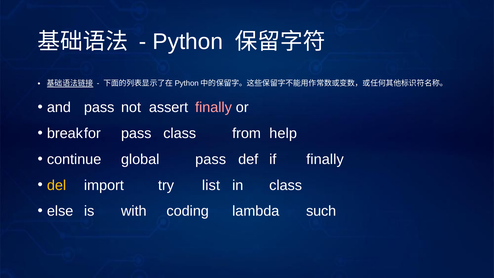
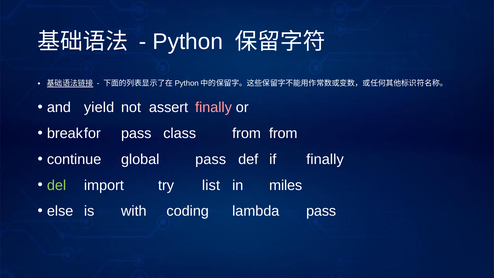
and pass: pass -> yield (99, 107)
from help: help -> from (283, 133)
del colour: yellow -> light green (57, 185)
in class: class -> miles (286, 185)
lambda such: such -> pass (321, 211)
